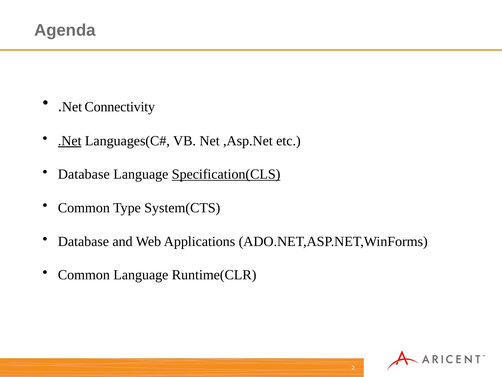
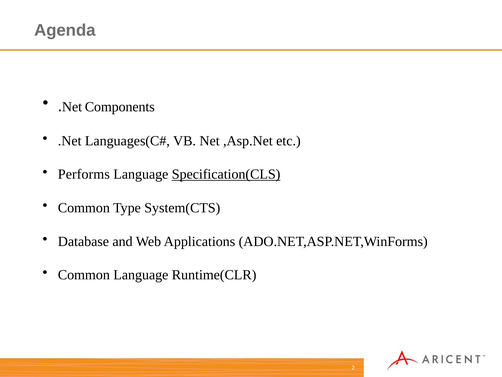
Connectivity: Connectivity -> Components (120, 107)
.Net underline: present -> none (70, 141)
Database: Database -> Performs (84, 174)
